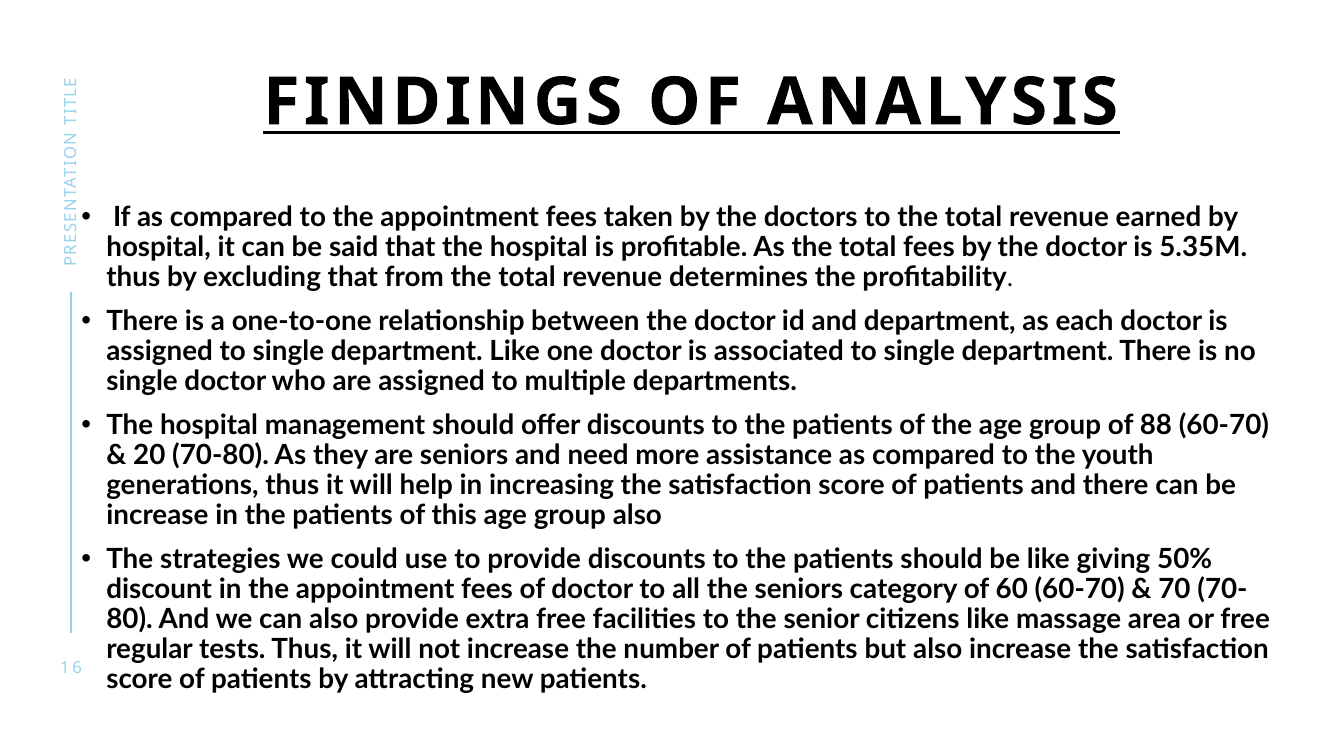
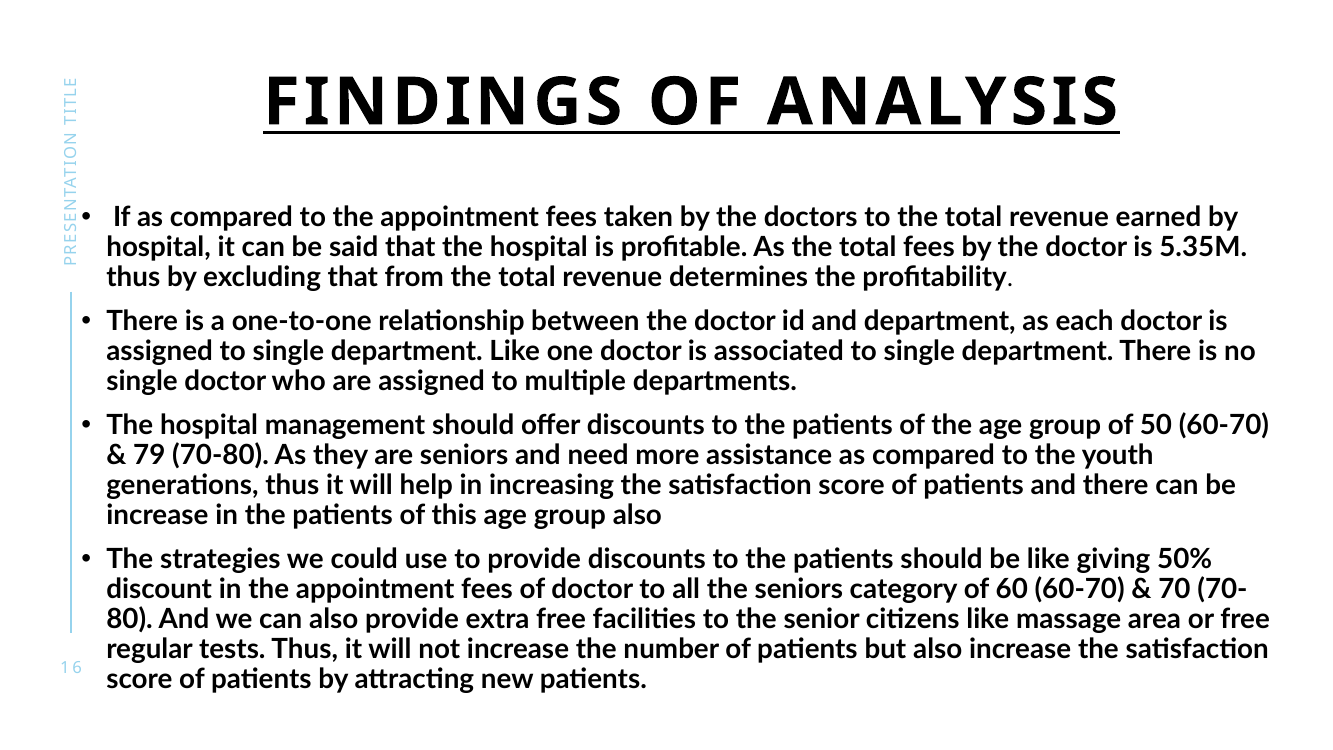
88: 88 -> 50 (1156, 425)
20: 20 -> 79 (149, 455)
